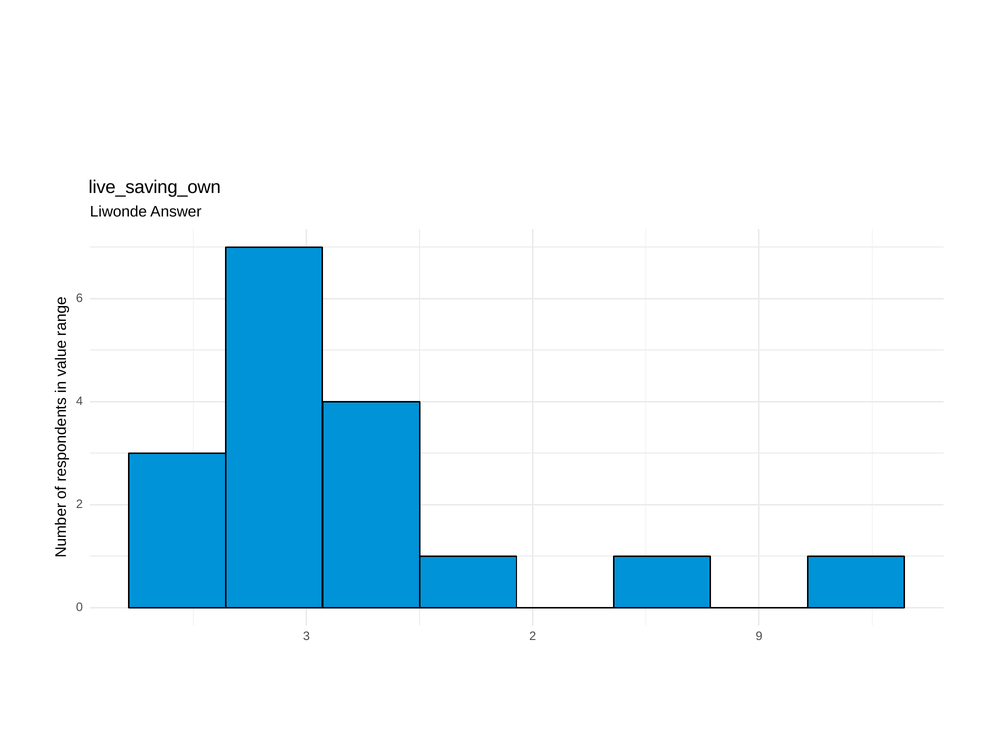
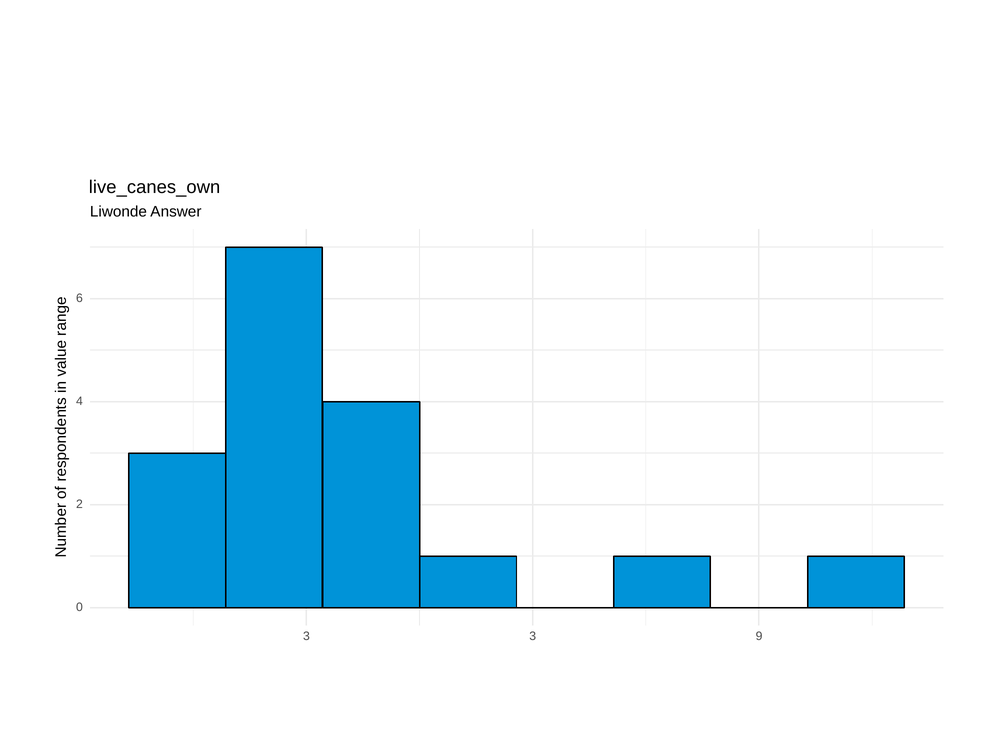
live_saving_own: live_saving_own -> live_canes_own (155, 187)
3 2: 2 -> 3 (533, 636)
